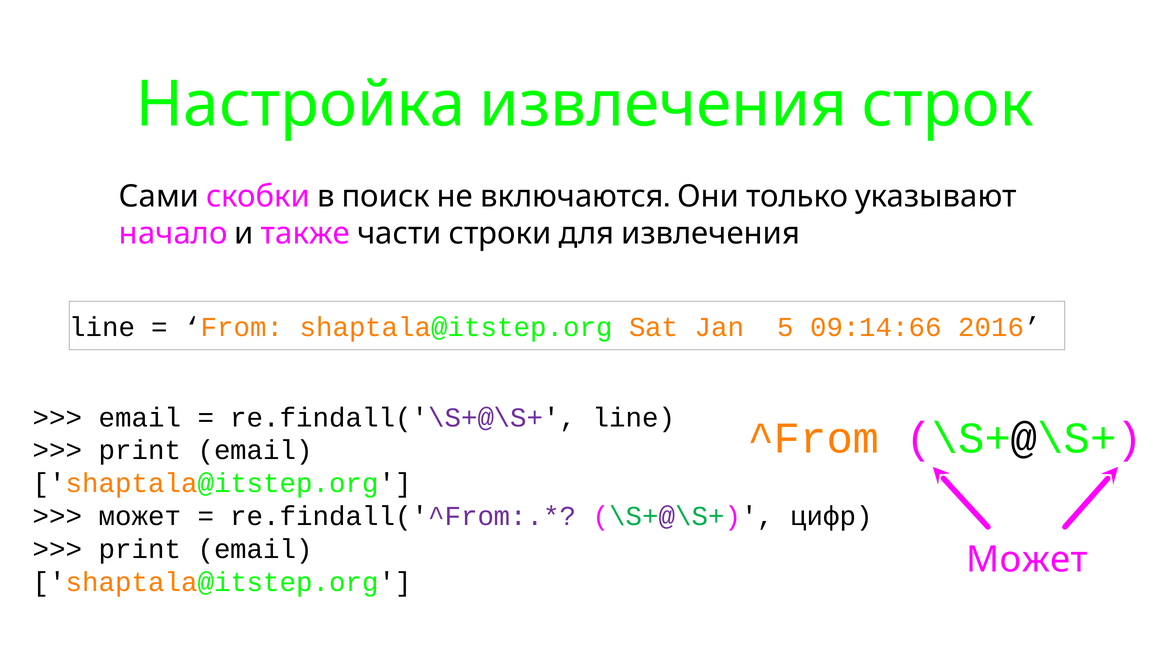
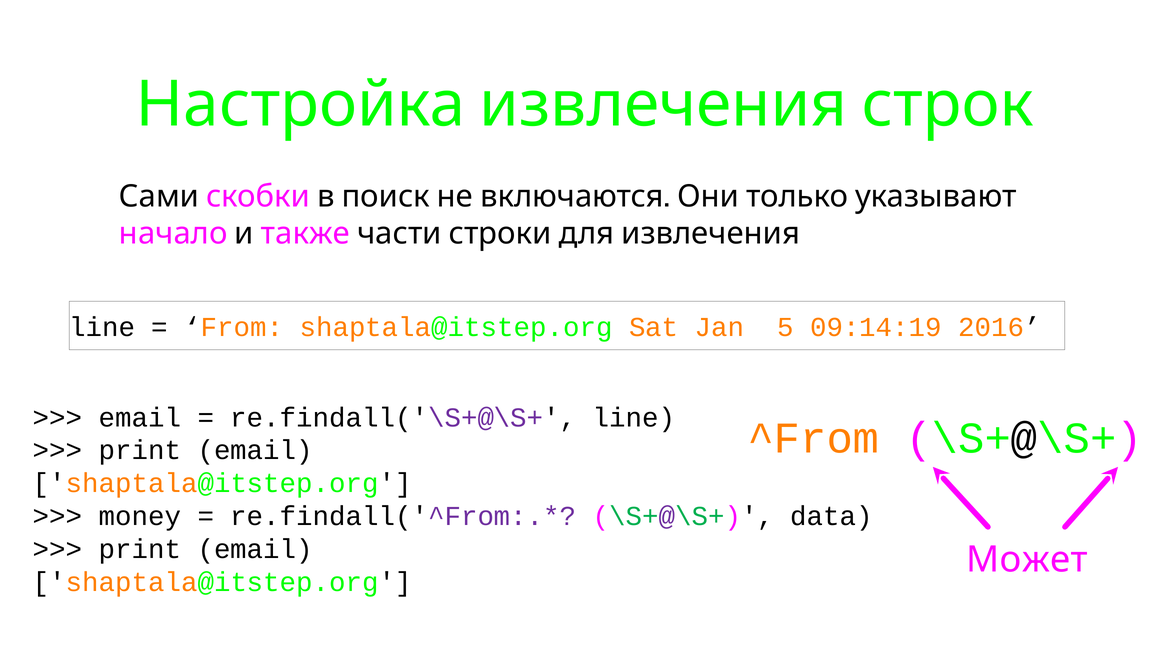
09:14:66: 09:14:66 -> 09:14:19 (876, 328)
может: может -> money (140, 517)
цифр: цифр -> data (832, 517)
